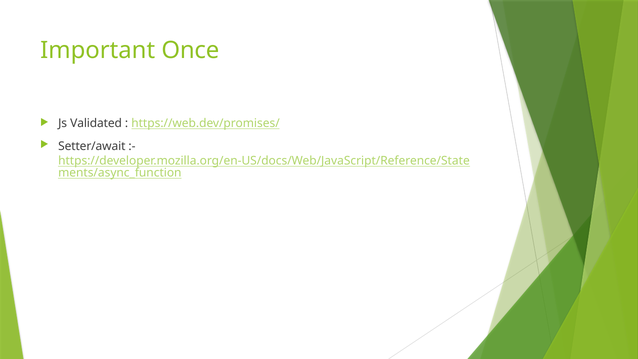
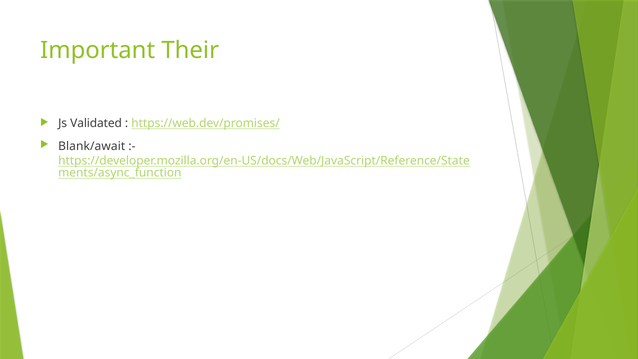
Once: Once -> Their (190, 50)
Setter/await: Setter/await -> Blank/await (92, 146)
